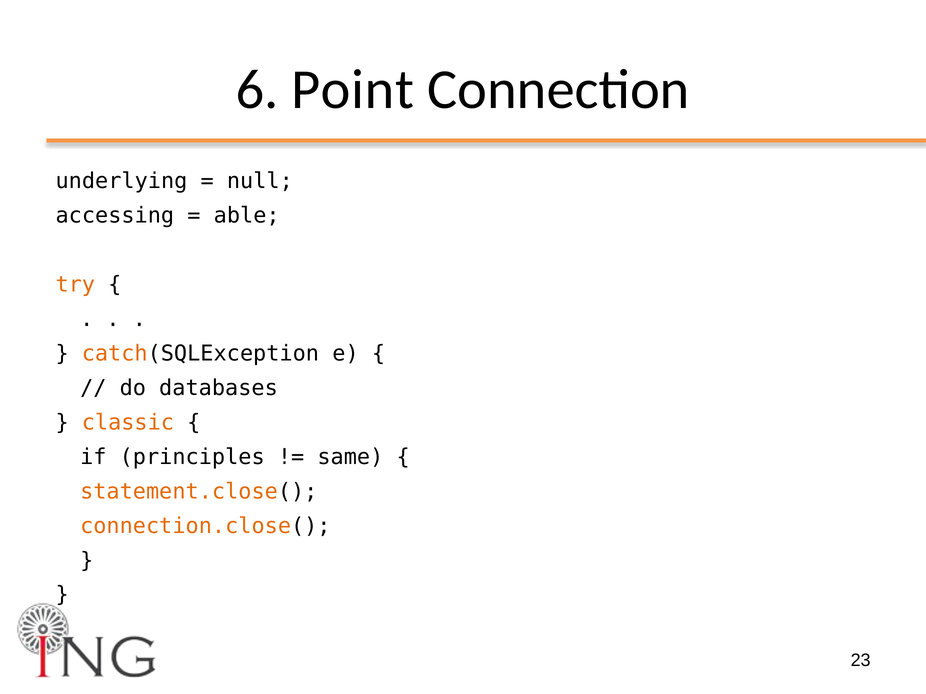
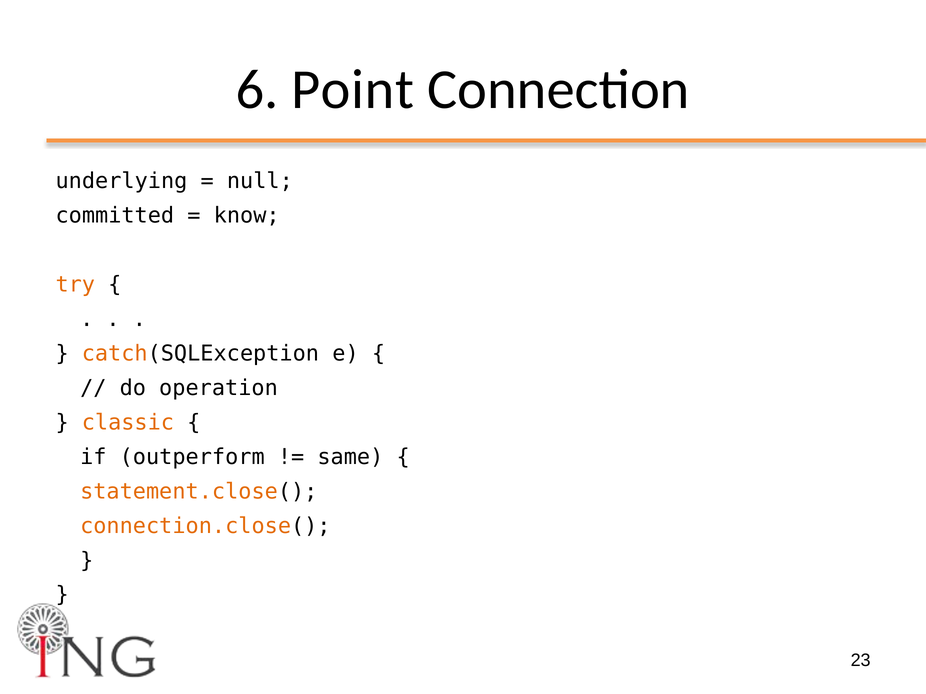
accessing: accessing -> committed (115, 216)
able: able -> know (247, 216)
databases: databases -> operation (218, 388)
principles: principles -> outperform (192, 457)
